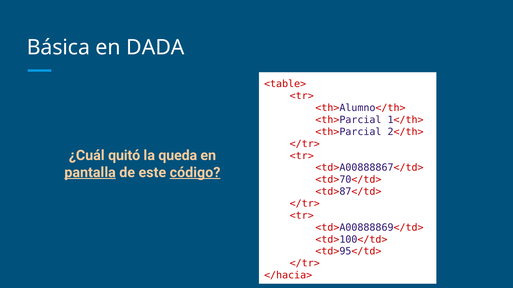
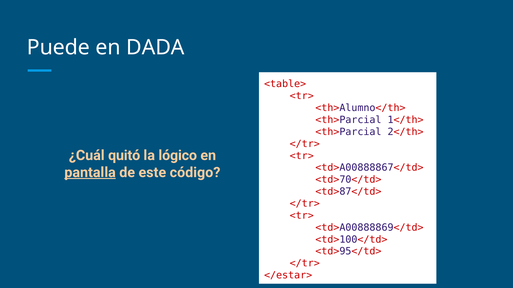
Básica: Básica -> Puede (58, 48)
queda: queda -> lógico (178, 156)
código underline: present -> none (195, 173)
</hacia>: </hacia> -> </estar> (288, 276)
